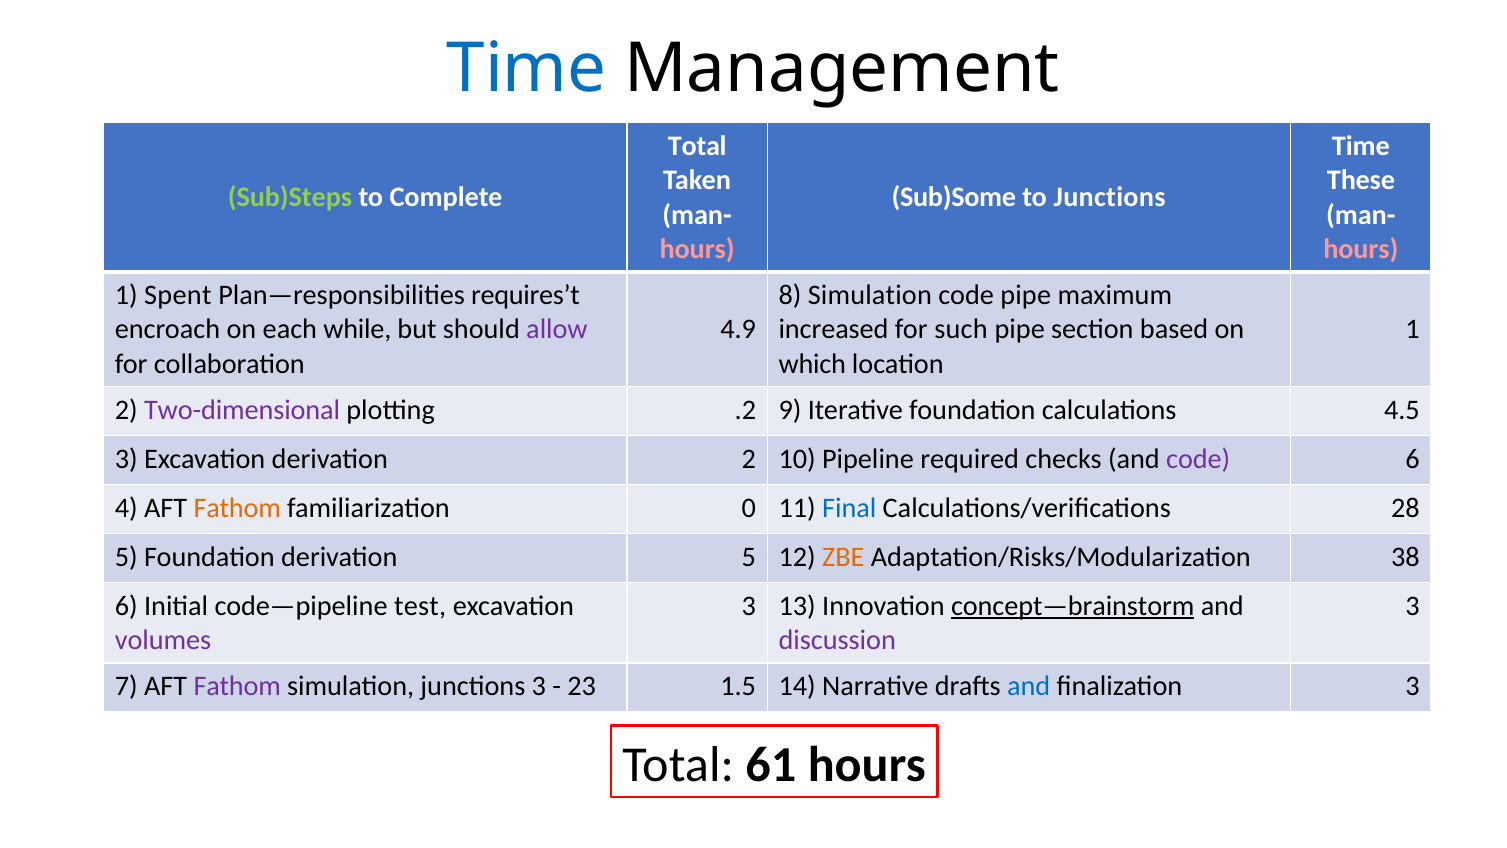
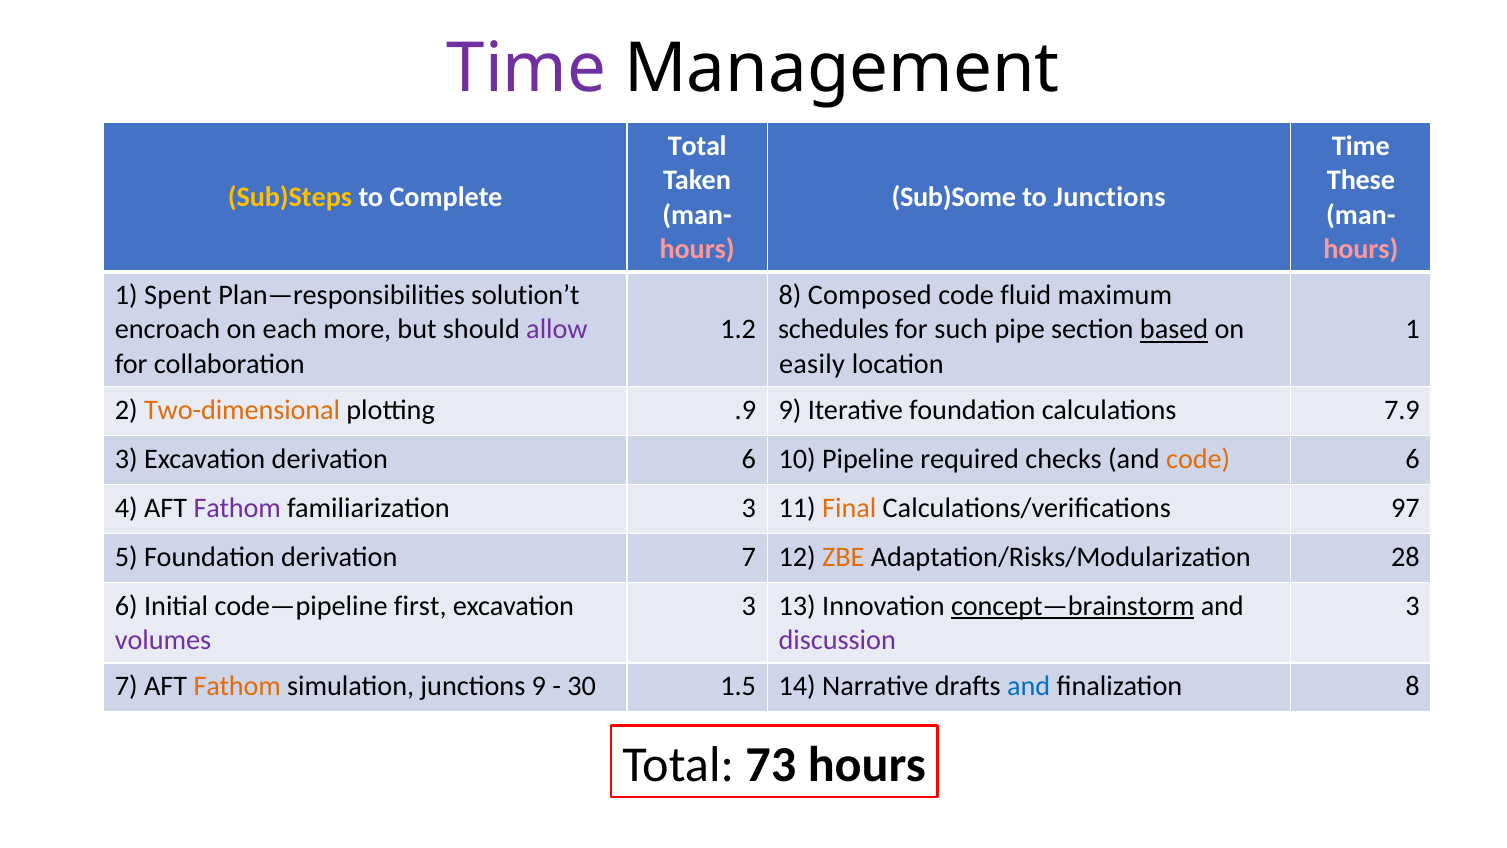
Time colour: blue -> purple (527, 68)
Sub)Steps colour: light green -> yellow (290, 197)
requires’t: requires’t -> solution’t (525, 295)
8 Simulation: Simulation -> Composed (870, 295)
code pipe: pipe -> fluid (1026, 295)
while: while -> more (357, 330)
4.9: 4.9 -> 1.2 (738, 330)
increased: increased -> schedules (834, 330)
based underline: none -> present (1174, 330)
which: which -> easily (812, 364)
Two-dimensional colour: purple -> orange (242, 410)
.2: .2 -> .9 (745, 410)
4.5: 4.5 -> 7.9 (1402, 410)
derivation 2: 2 -> 6 (749, 459)
code colour: purple -> orange (1198, 459)
Fathom colour: orange -> purple (237, 508)
familiarization 0: 0 -> 3 (749, 508)
Final colour: blue -> orange (849, 508)
28: 28 -> 97 (1405, 508)
derivation 5: 5 -> 7 (749, 557)
38: 38 -> 28 (1405, 557)
test: test -> first (420, 606)
Fathom colour: purple -> orange (237, 686)
junctions 3: 3 -> 9 (539, 686)
23: 23 -> 30 (582, 686)
finalization 3: 3 -> 8 (1413, 686)
61: 61 -> 73 (771, 764)
